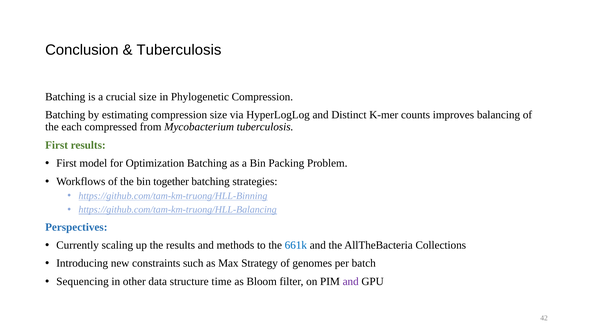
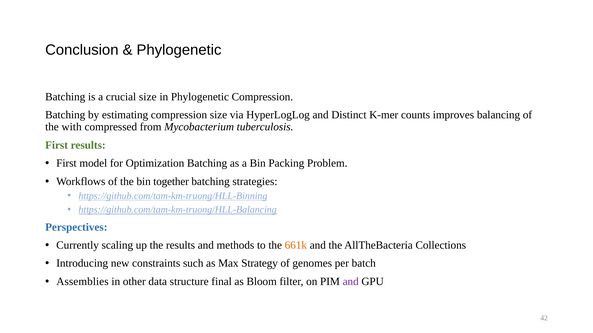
Tuberculosis: Tuberculosis -> Phylogenetic (179, 50)
each: each -> with (72, 127)
661k colour: blue -> orange (296, 246)
Sequencing: Sequencing -> Assemblies (82, 282)
time: time -> final (222, 282)
